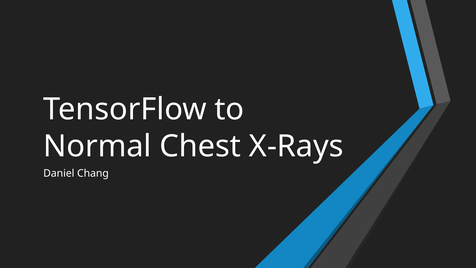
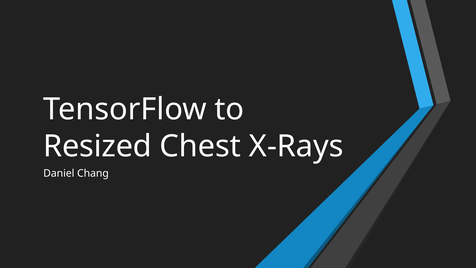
Normal: Normal -> Resized (98, 146)
